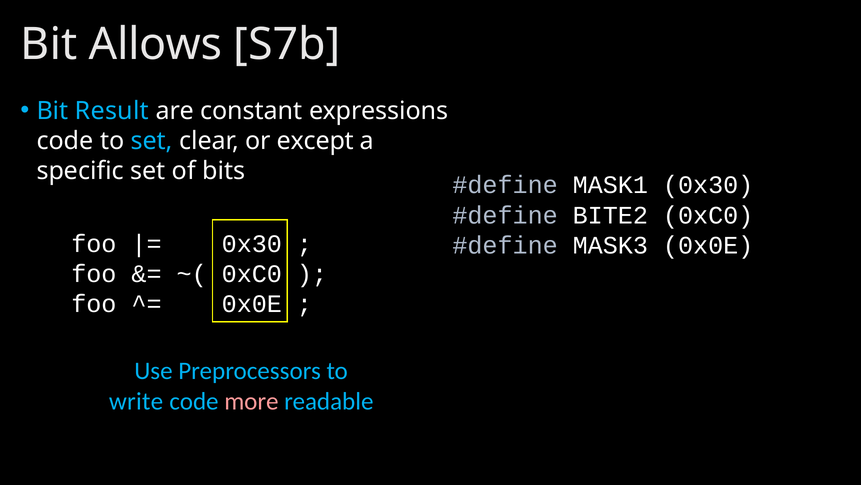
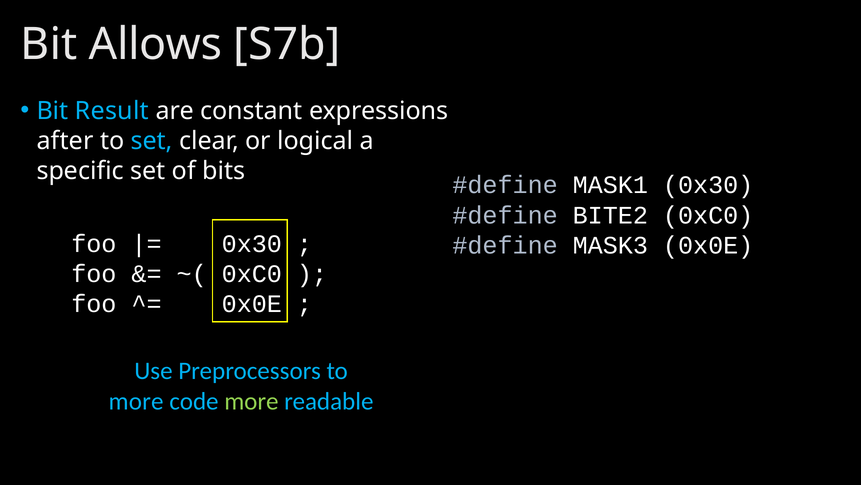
code: code -> after (65, 141)
except: except -> logical (315, 141)
write: write -> more (136, 401)
more colour: pink -> light green (251, 401)
